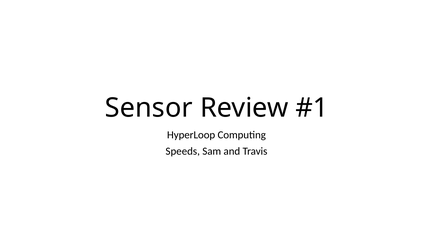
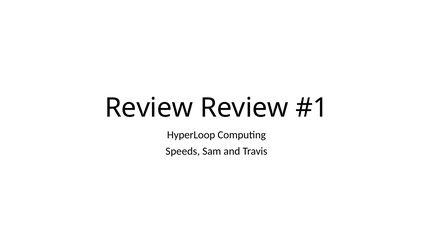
Sensor: Sensor -> Review (149, 108)
